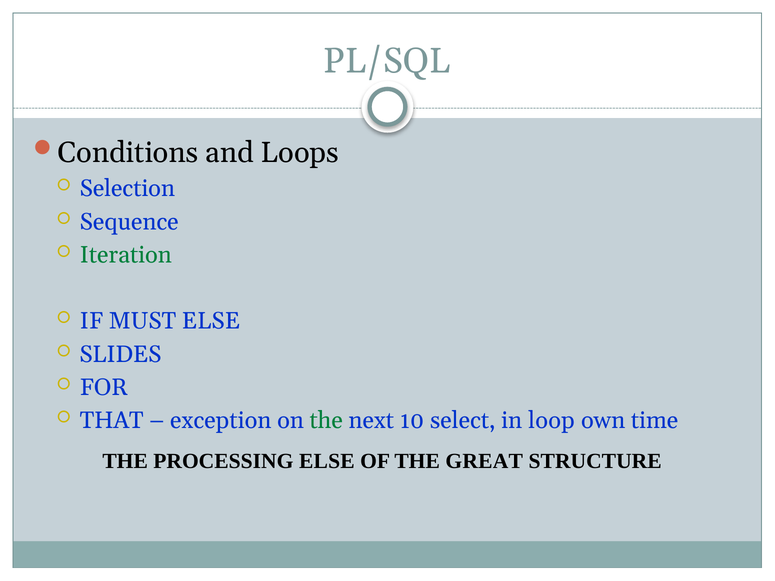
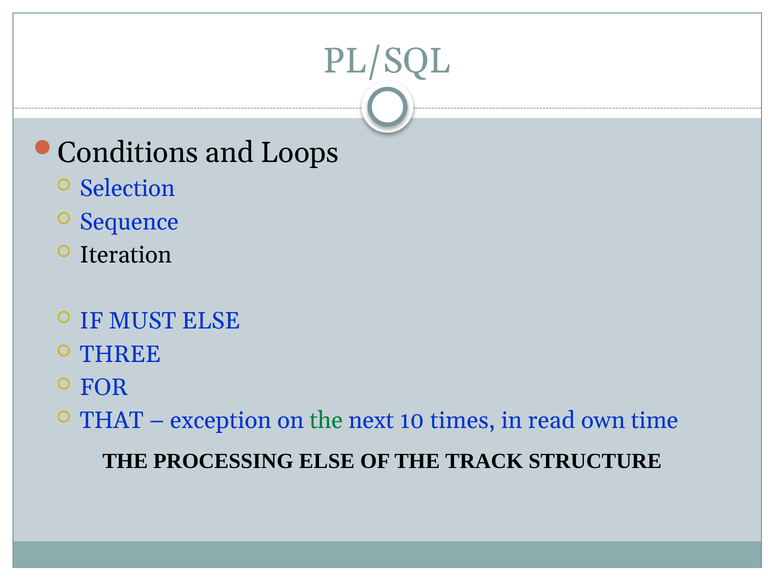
Iteration colour: green -> black (126, 255)
SLIDES: SLIDES -> THREE (120, 354)
select: select -> times (463, 421)
loop: loop -> read (552, 421)
GREAT: GREAT -> TRACK (484, 461)
